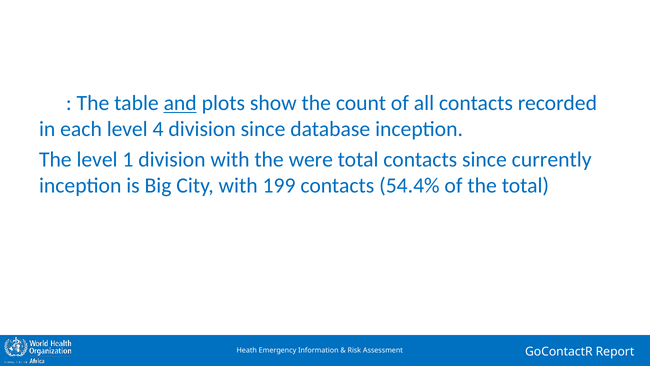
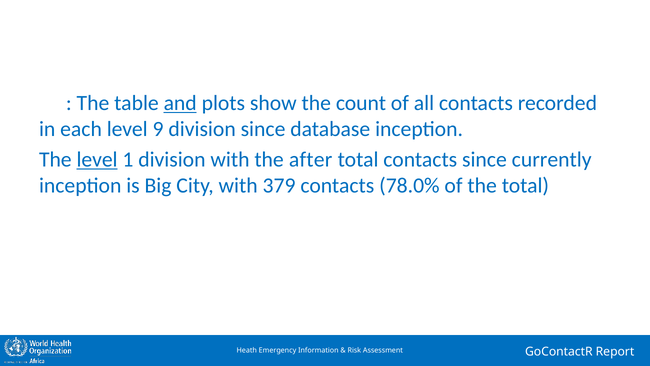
4: 4 -> 9 (158, 129)
level underline: none -> present (97, 159)
were: were -> after (311, 159)
199: 199 -> 379 (279, 185)
54.4%: 54.4% -> 78.0% (409, 185)
